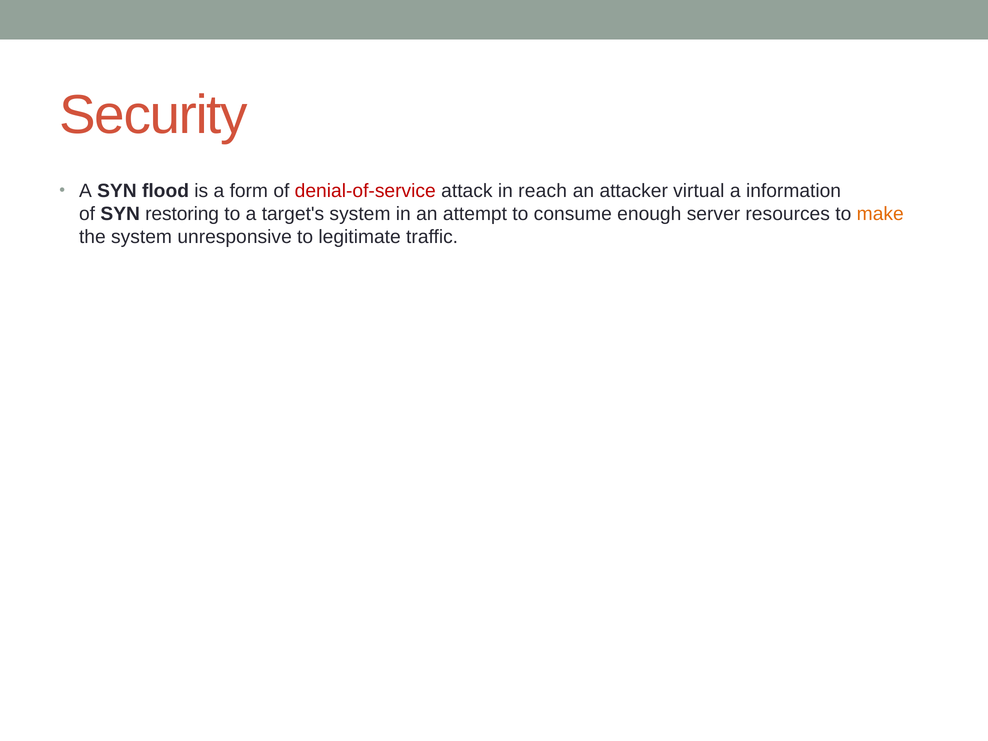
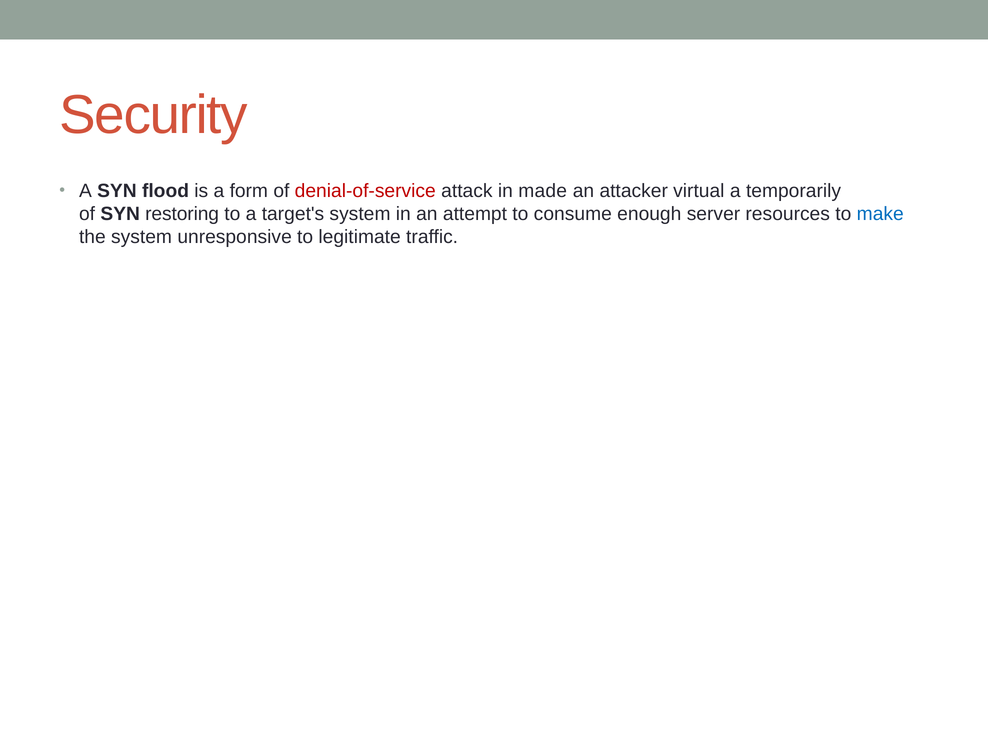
reach: reach -> made (543, 191)
information: information -> temporarily (794, 191)
make colour: orange -> blue (880, 214)
